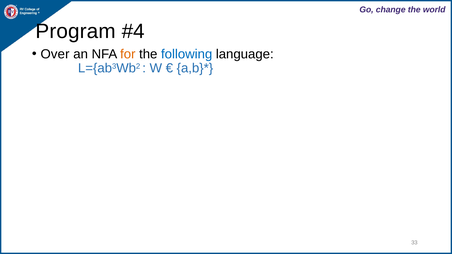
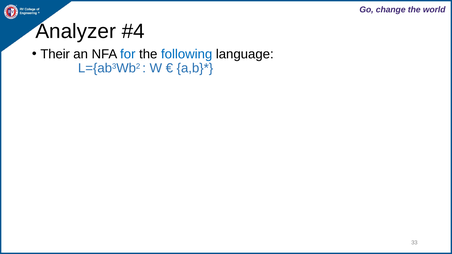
Program: Program -> Analyzer (76, 31)
Over: Over -> Their (55, 54)
for colour: orange -> blue (128, 54)
